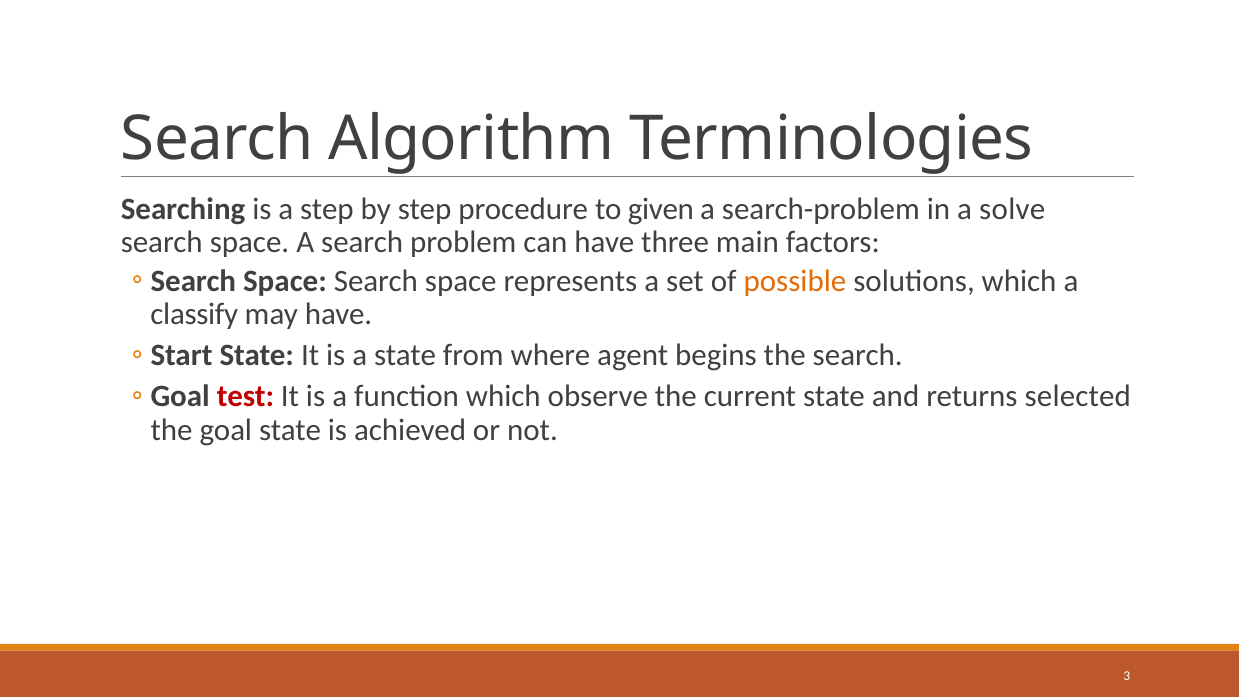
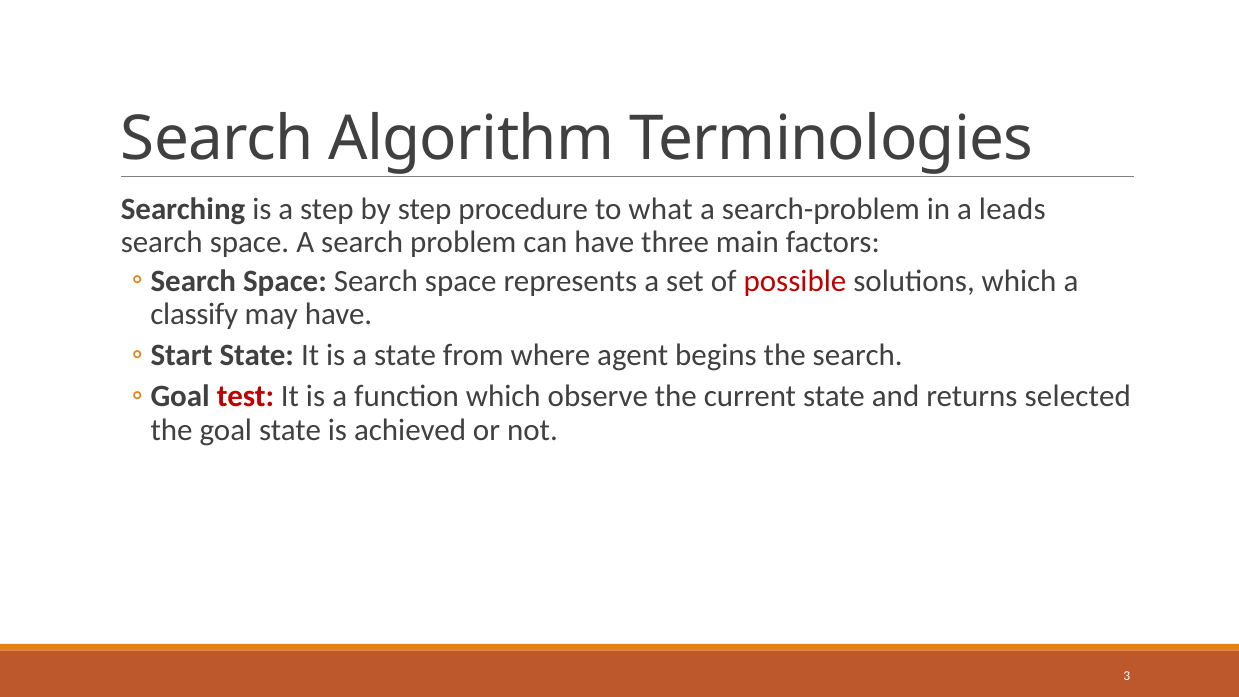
given: given -> what (661, 209)
solve: solve -> leads (1012, 209)
possible colour: orange -> red (795, 281)
